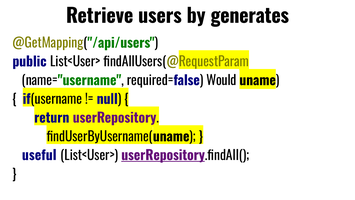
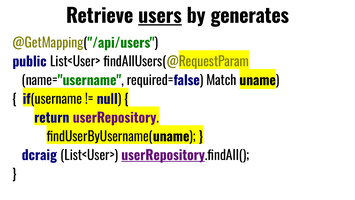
users underline: none -> present (160, 16)
Would: Would -> Match (221, 81)
useful: useful -> dcraig (39, 155)
